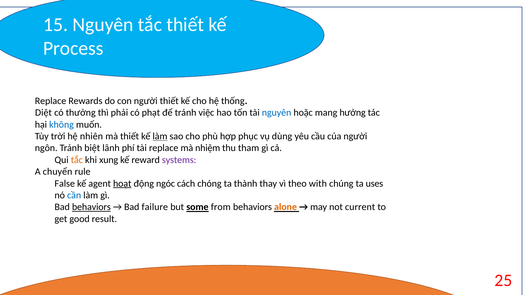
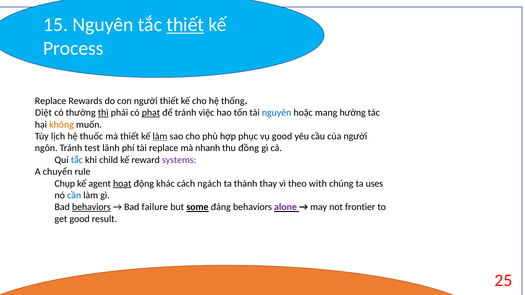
thiết underline: none -> present (185, 25)
thì underline: none -> present (103, 113)
phạt underline: none -> present (151, 113)
không colour: blue -> orange (61, 125)
trời: trời -> lịch (58, 136)
nhiên: nhiên -> thuốc (91, 136)
vụ dùng: dùng -> good (282, 136)
biệt: biệt -> test (92, 148)
nhiệm: nhiệm -> nhanh (208, 148)
tham: tham -> đồng (249, 148)
tắc colour: orange -> blue (77, 160)
xung: xung -> child (109, 160)
False: False -> Chụp (65, 184)
ngóc: ngóc -> khác (166, 184)
chóng: chóng -> ngách (209, 184)
from: from -> đáng (221, 207)
alone colour: orange -> purple (285, 207)
current: current -> frontier (360, 207)
